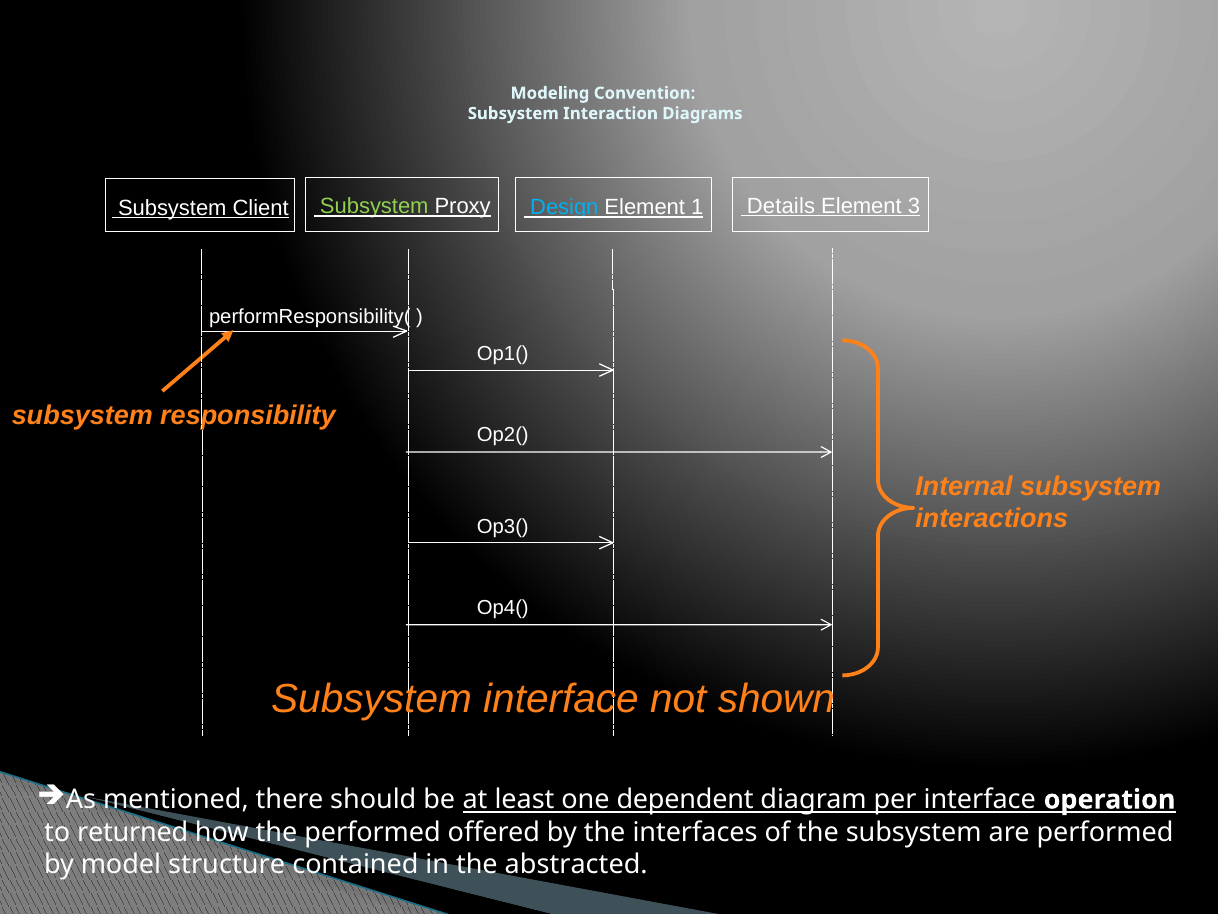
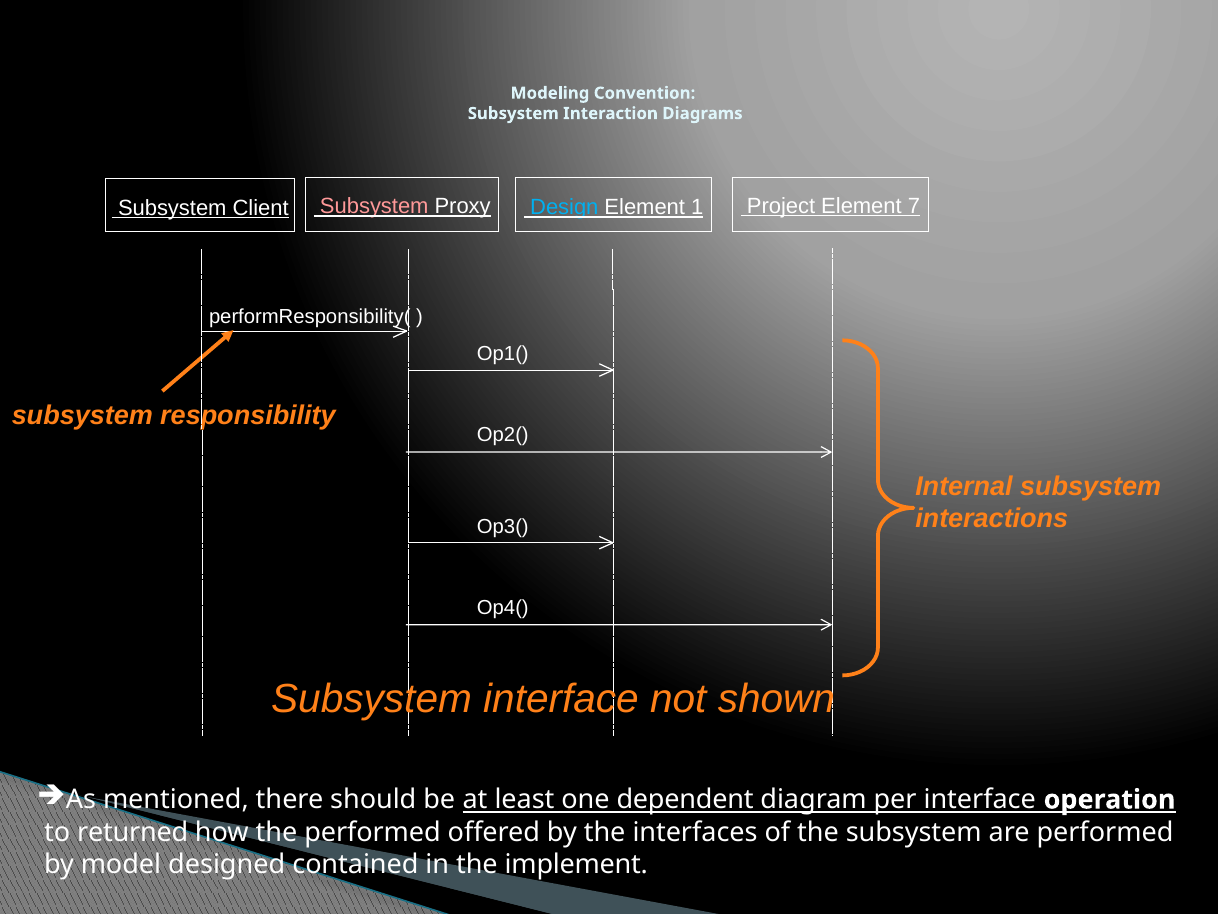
Details: Details -> Project (781, 206)
3: 3 -> 7 (914, 206)
Subsystem colour: light green -> pink (374, 206)
structure: structure -> designed (227, 864)
abstracted: abstracted -> implement (576, 864)
